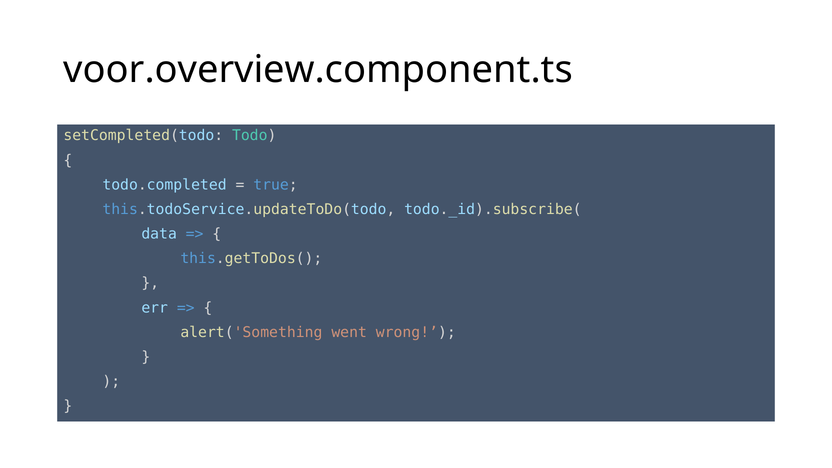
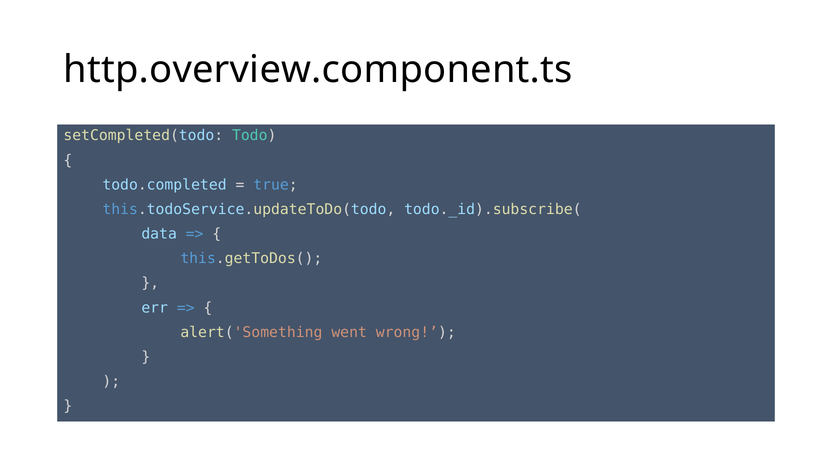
voor.overview.component.ts: voor.overview.component.ts -> http.overview.component.ts (318, 70)
